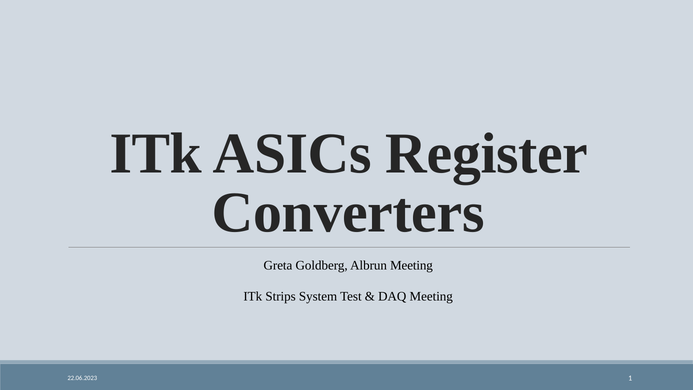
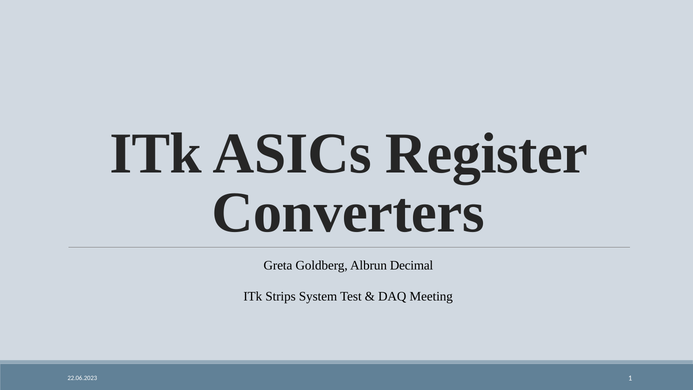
Albrun Meeting: Meeting -> Decimal (412, 265)
